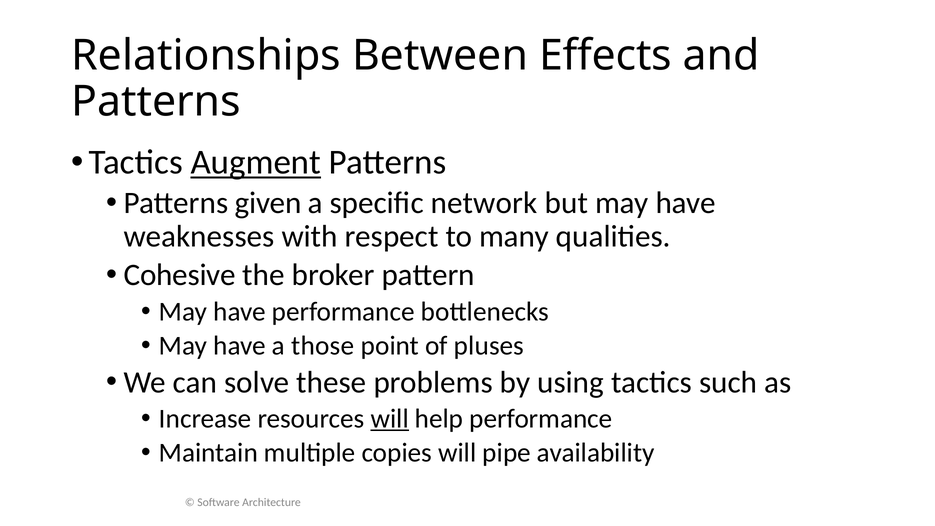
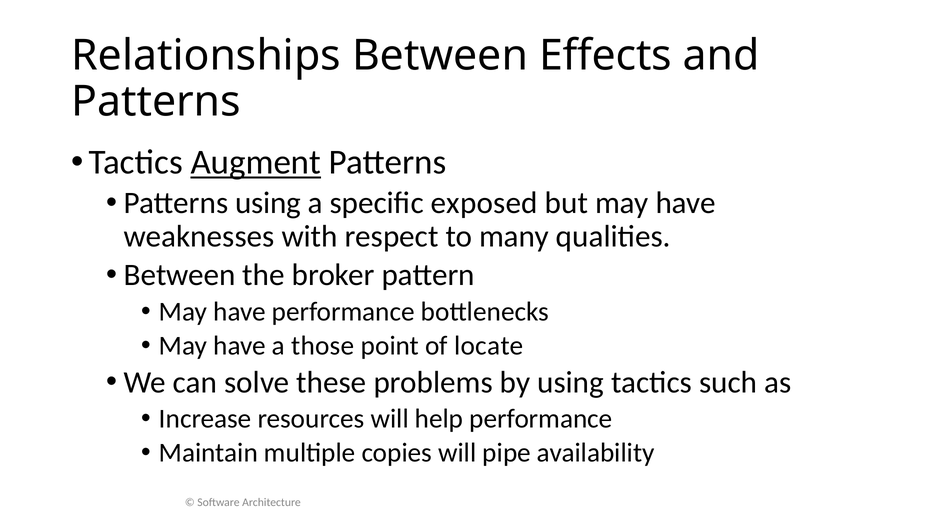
Patterns given: given -> using (268, 203)
network: network -> exposed (484, 203)
Cohesive: Cohesive -> Between (180, 275)
pluses: pluses -> locate (489, 346)
will underline: present -> none (390, 419)
